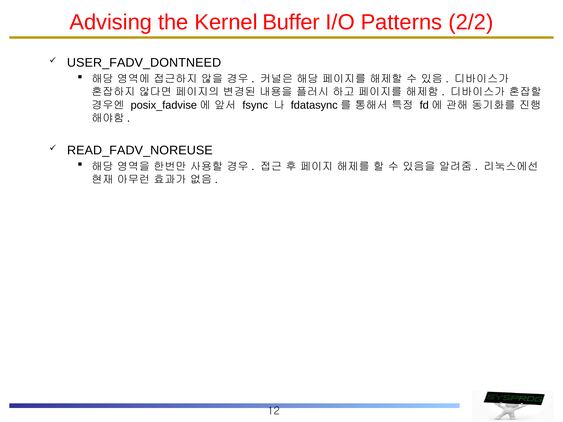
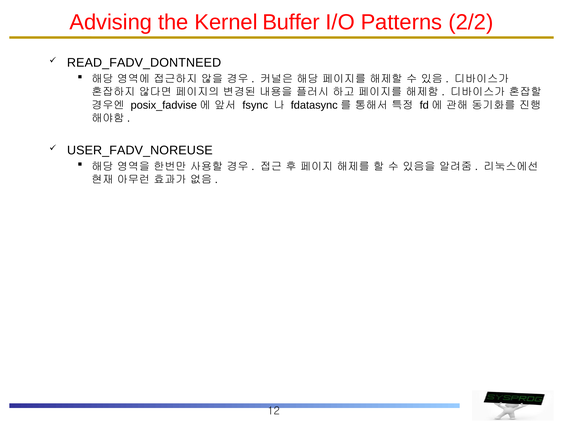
USER_FADV_DONTNEED: USER_FADV_DONTNEED -> READ_FADV_DONTNEED (144, 63)
READ_FADV_NOREUSE: READ_FADV_NOREUSE -> USER_FADV_NOREUSE (140, 150)
